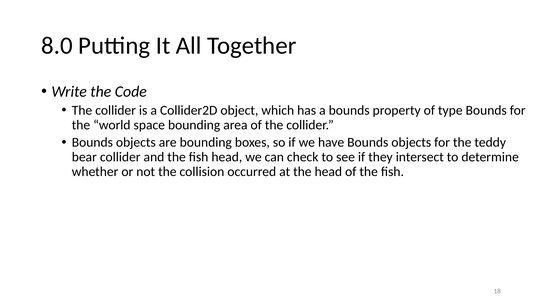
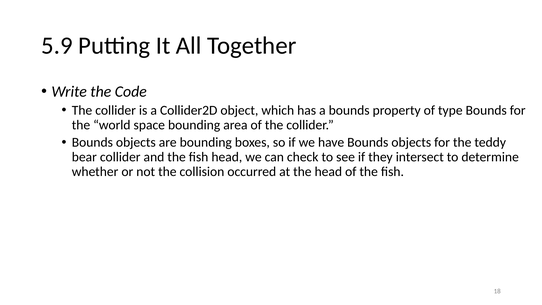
8.0: 8.0 -> 5.9 (57, 46)
